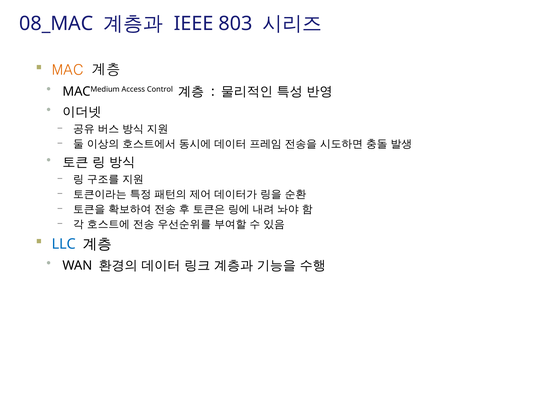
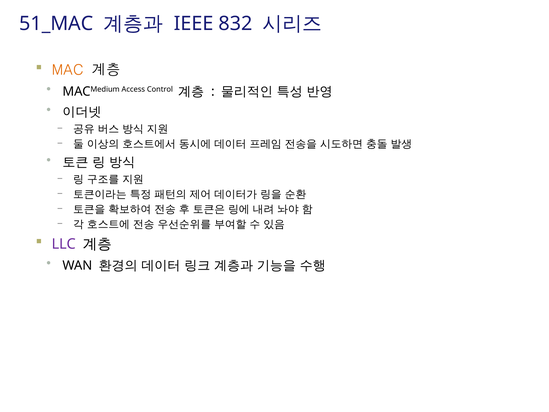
08_MAC: 08_MAC -> 51_MAC (56, 24)
803: 803 -> 832 (236, 24)
LLC colour: blue -> purple (64, 244)
